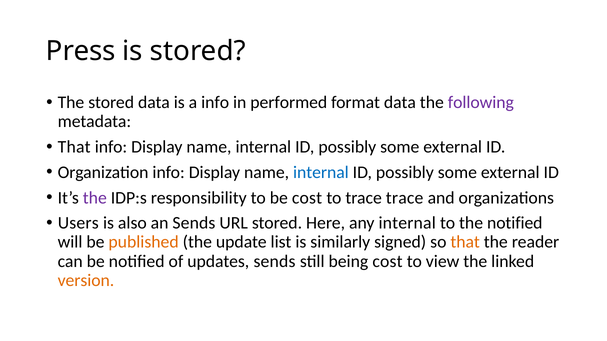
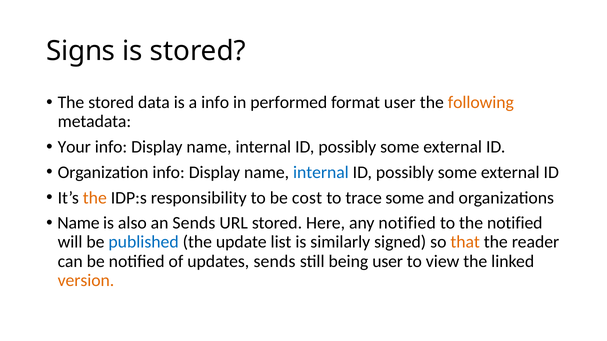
Press: Press -> Signs (81, 51)
format data: data -> user (400, 103)
following colour: purple -> orange (481, 103)
That: That -> Your (74, 147)
the colour: purple -> orange (95, 198)
trace trace: trace -> some (405, 198)
Users: Users -> Name (78, 223)
any internal: internal -> notified (407, 223)
published colour: orange -> blue (144, 242)
being cost: cost -> user (388, 262)
